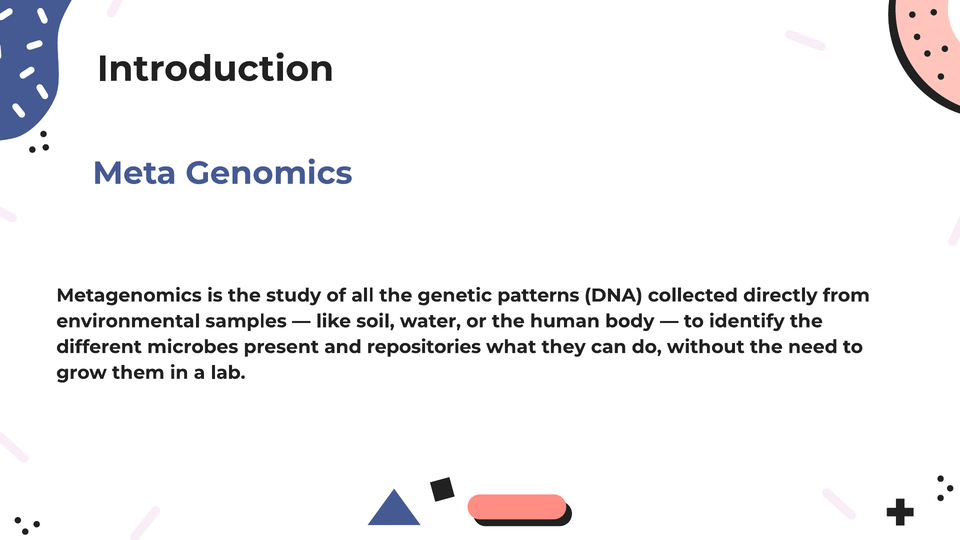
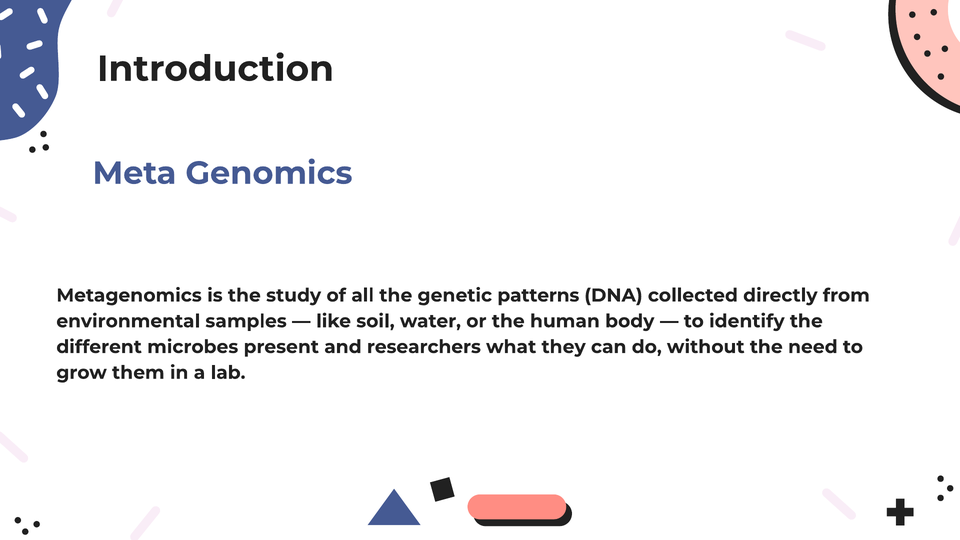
repositories: repositories -> researchers (424, 347)
